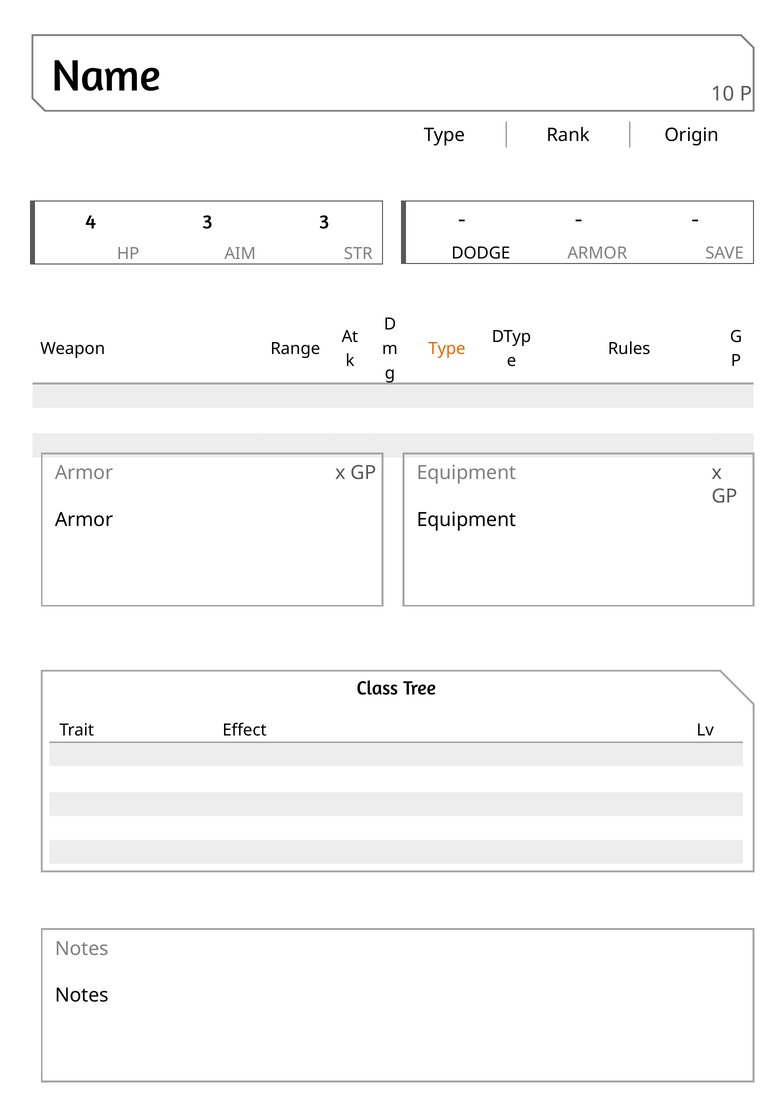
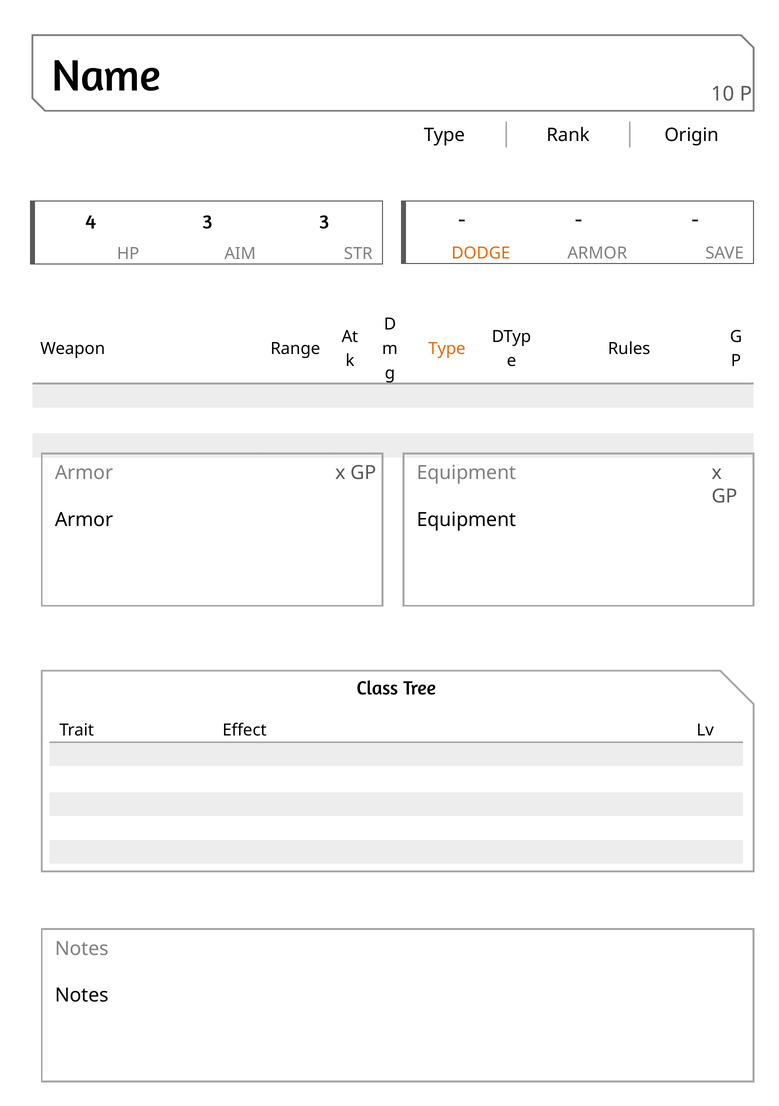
DODGE colour: black -> orange (481, 253)
